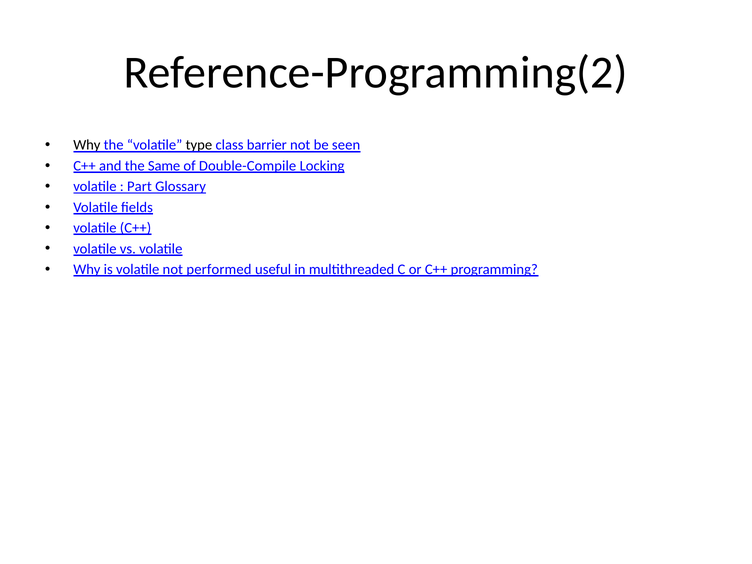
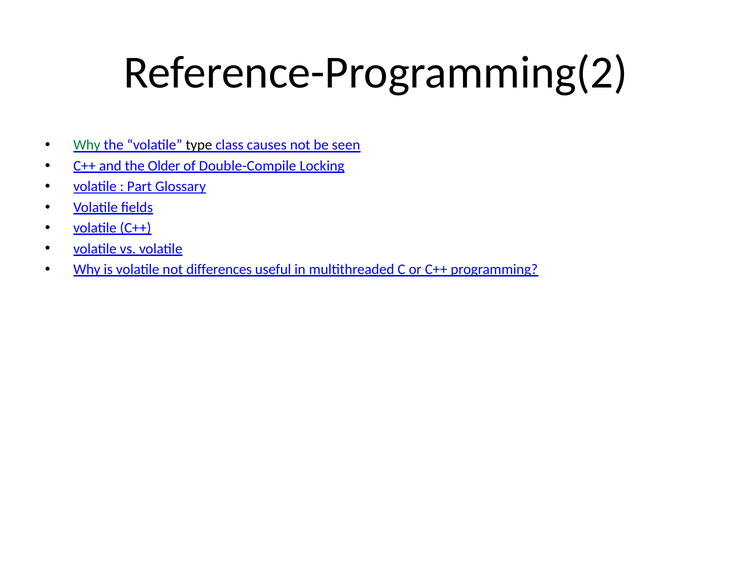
Why colour: black -> green (87, 145)
barrier: barrier -> causes (267, 145)
Same: Same -> Older (164, 166)
performed: performed -> differences (219, 270)
